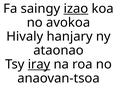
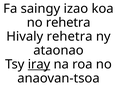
izao underline: present -> none (76, 9)
no avokoa: avokoa -> rehetra (68, 23)
Hivaly hanjary: hanjary -> rehetra (70, 37)
